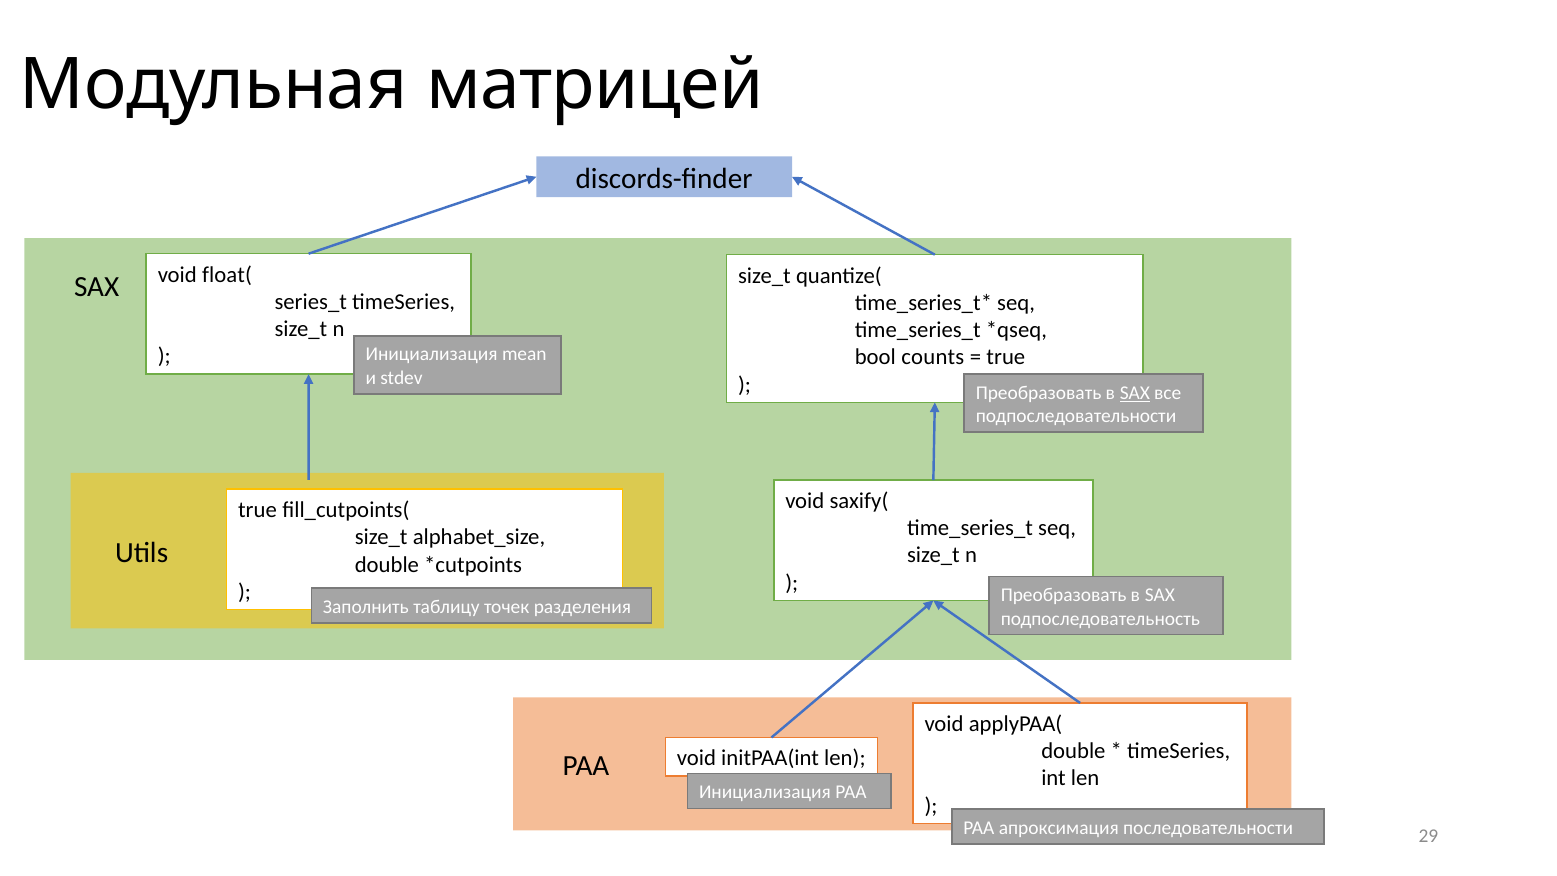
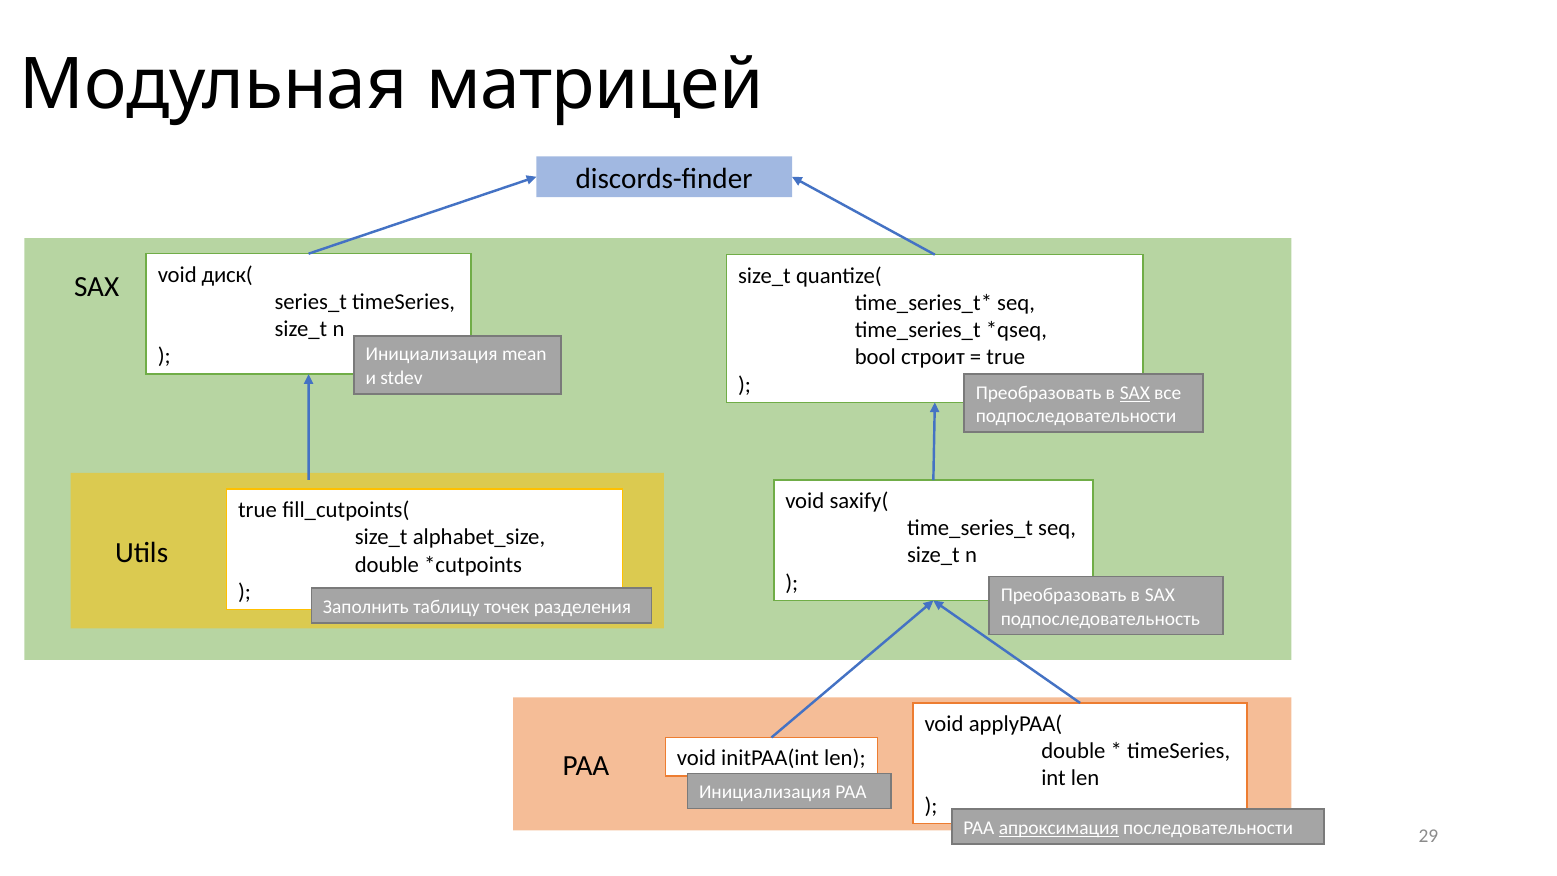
float(: float( -> диск( (227, 275)
counts: counts -> строит (933, 357)
апроксимация underline: none -> present (1059, 828)
